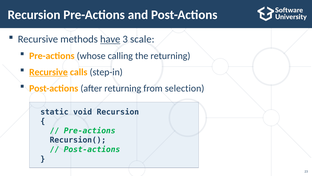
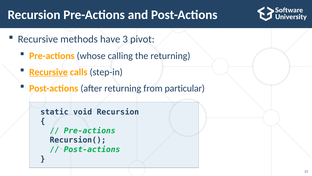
have underline: present -> none (110, 39)
scale: scale -> pivot (142, 39)
selection: selection -> particular (185, 88)
